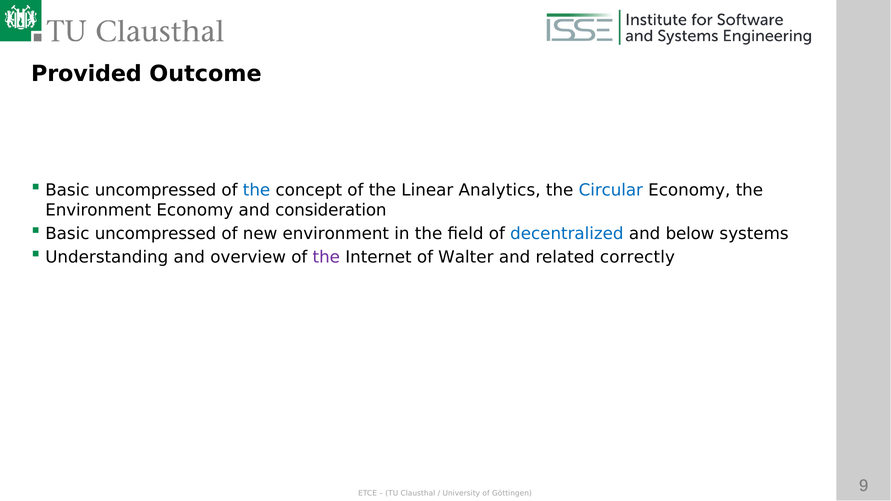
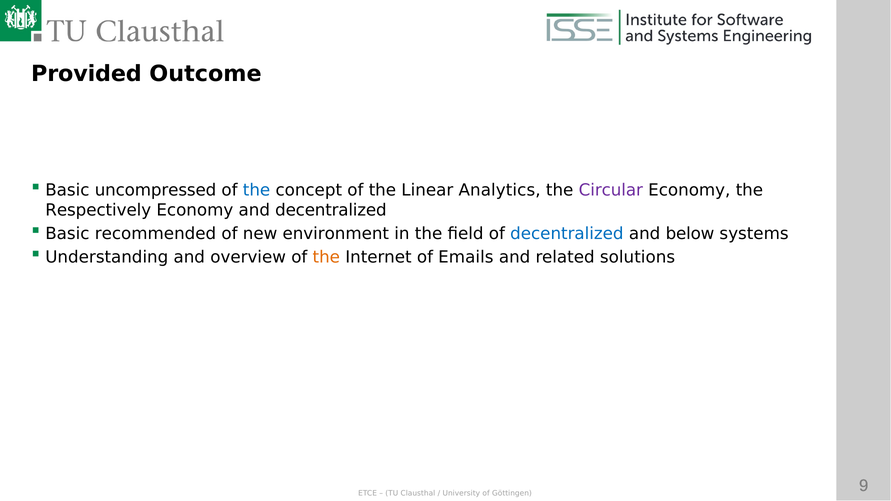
Circular colour: blue -> purple (611, 190)
Environment: Environment -> Respectively (98, 211)
and consideration: consideration -> decentralized (331, 211)
uncompressed: uncompressed -> recommended (155, 234)
the colour: purple -> orange (326, 257)
Walter: Walter -> Emails (466, 257)
correctly: correctly -> solutions (638, 257)
